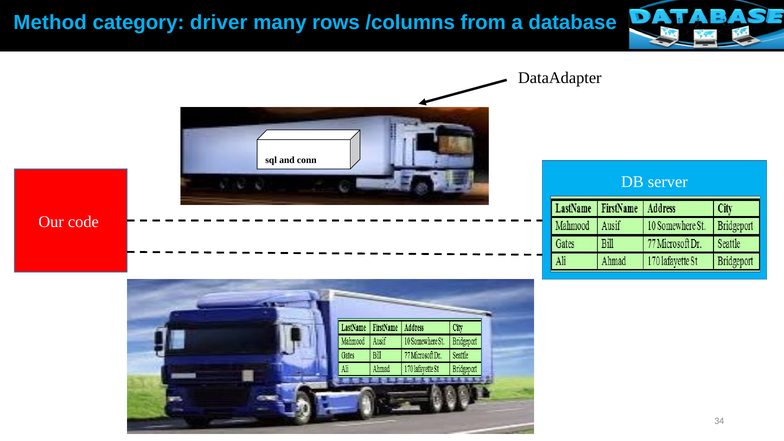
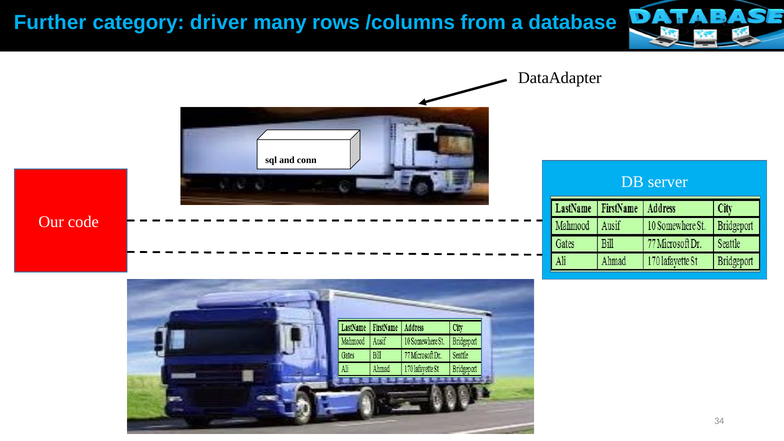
Method: Method -> Further (50, 23)
